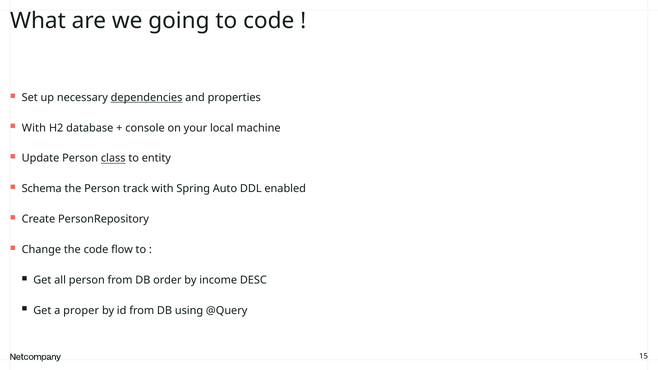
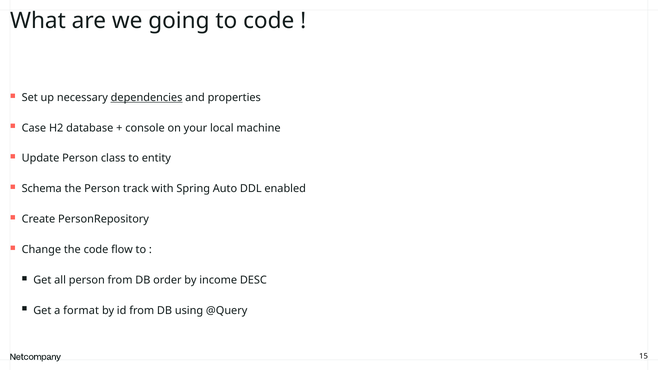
With: With -> Case (34, 128)
class underline: present -> none (113, 158)
proper: proper -> format (81, 311)
